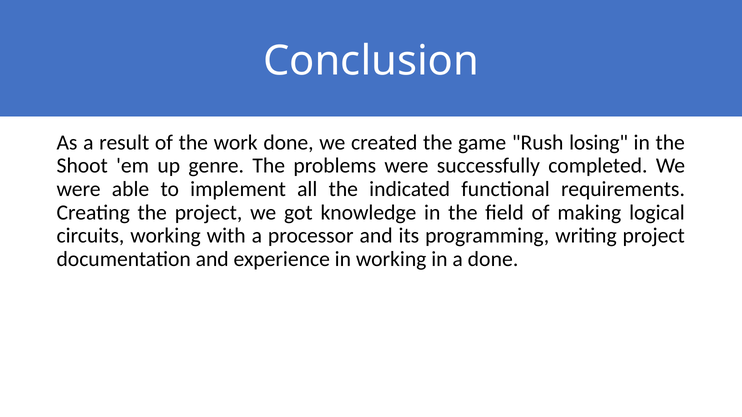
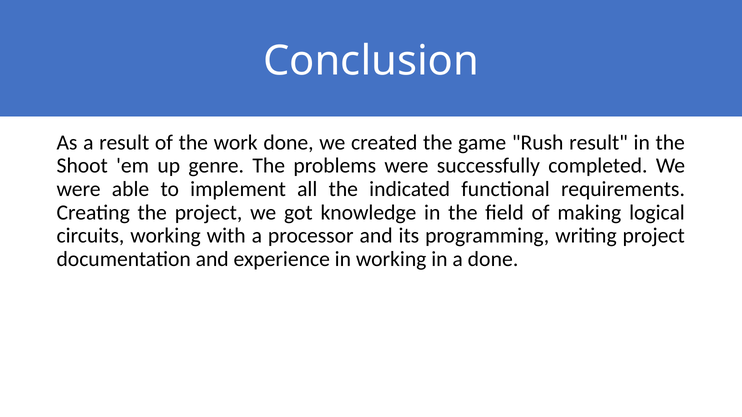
Rush losing: losing -> result (599, 143)
